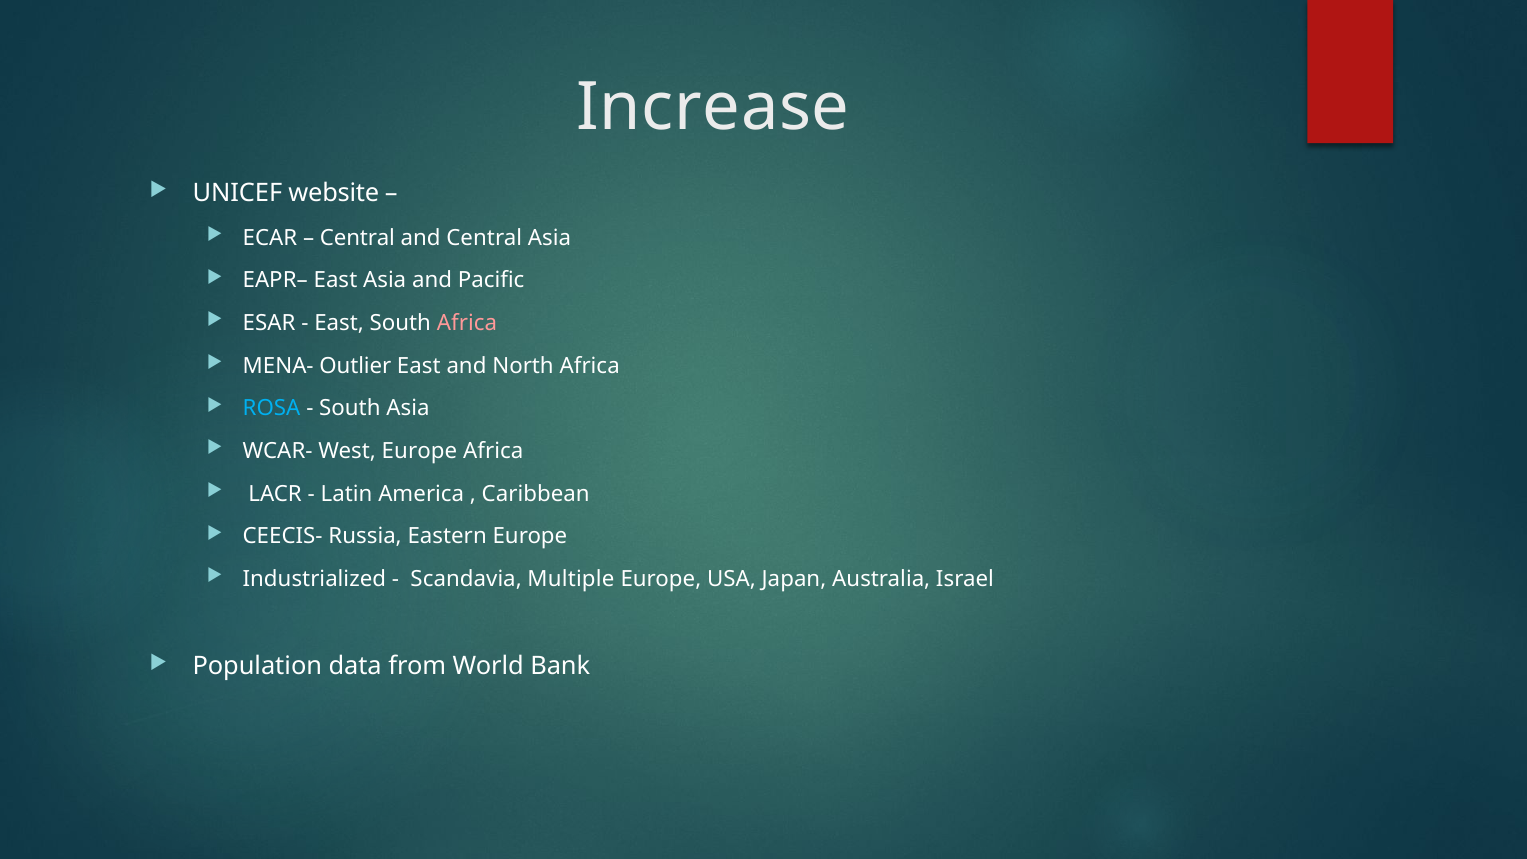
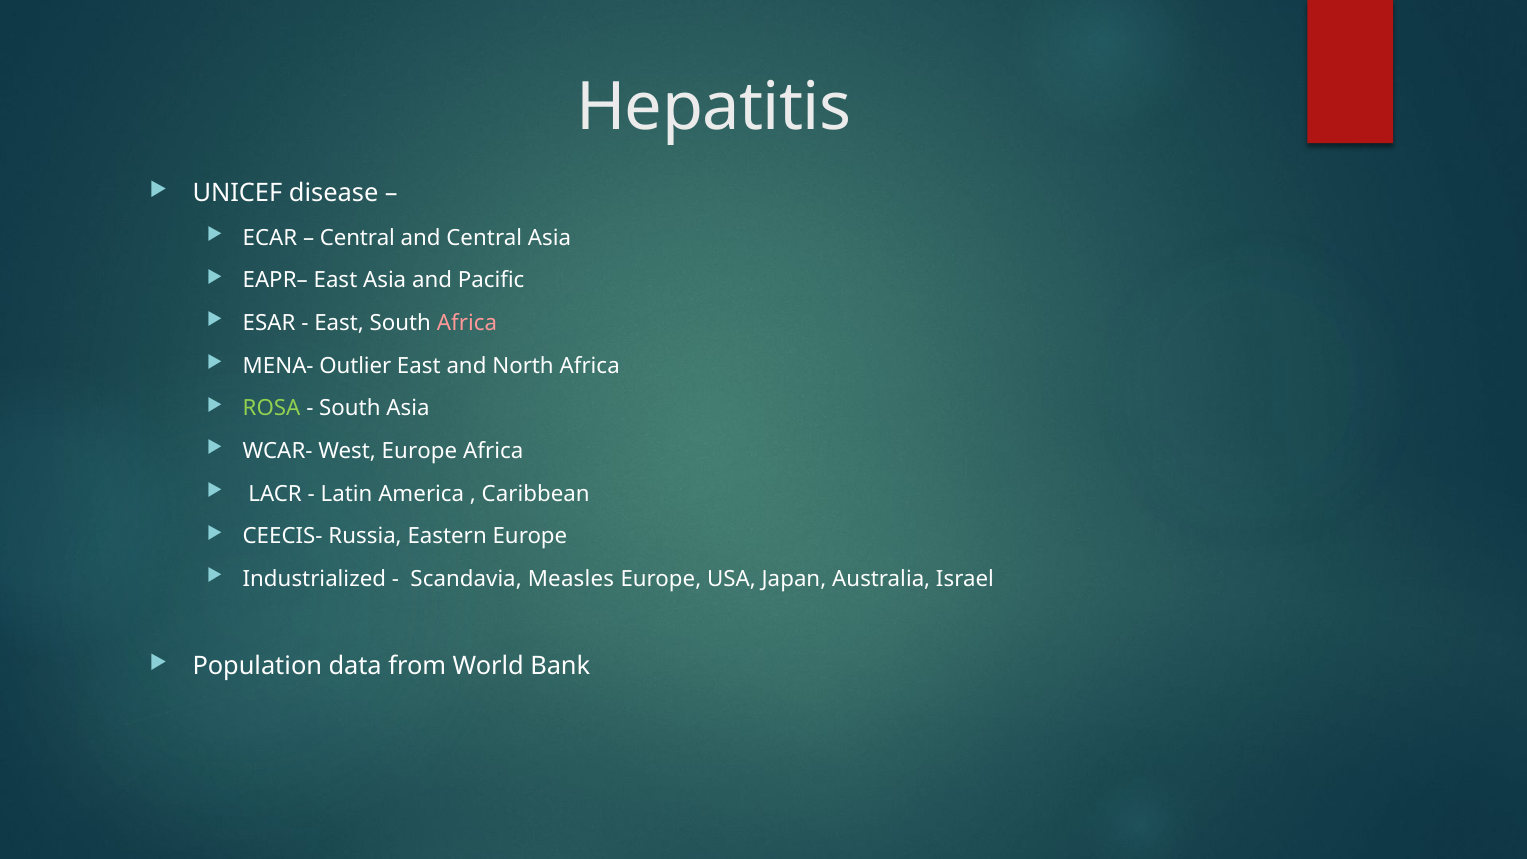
Increase: Increase -> Hepatitis (714, 107)
website: website -> disease (334, 194)
ROSA colour: light blue -> light green (272, 408)
Multiple: Multiple -> Measles (571, 579)
